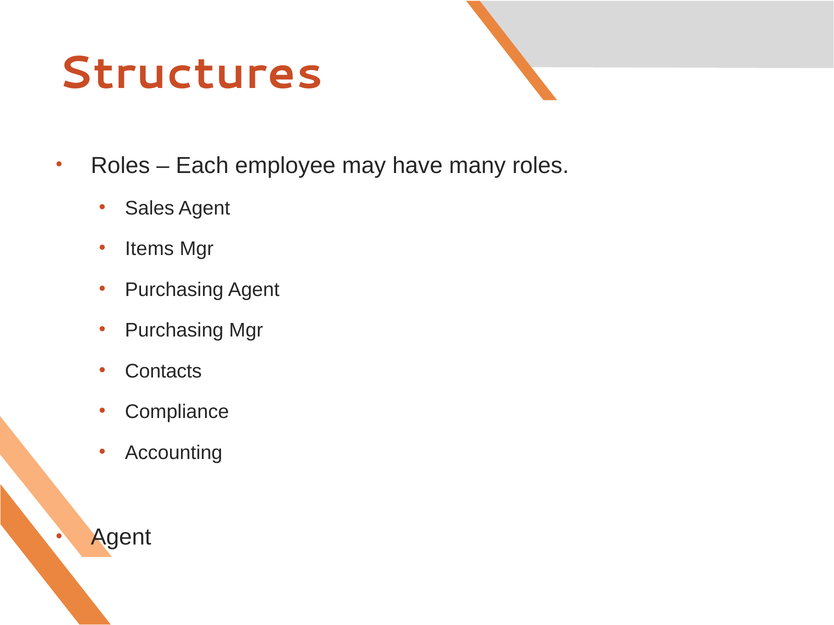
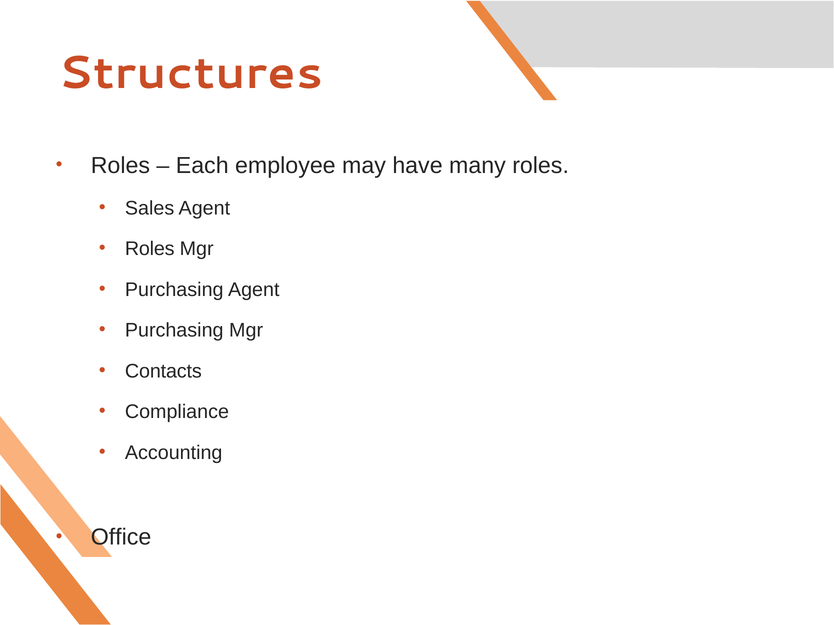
Items: Items -> Roles (150, 249)
Agent: Agent -> Office (121, 538)
